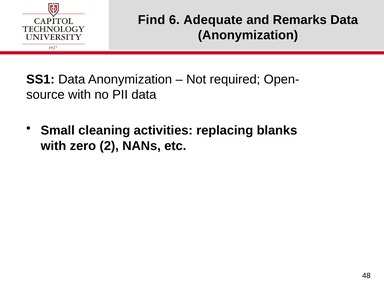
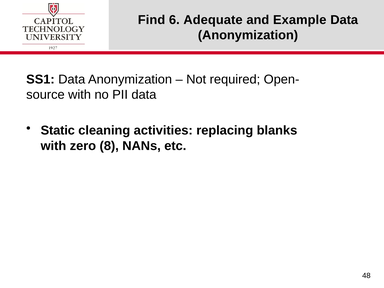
Remarks: Remarks -> Example (300, 20)
Small: Small -> Static (58, 130)
2: 2 -> 8 (109, 146)
